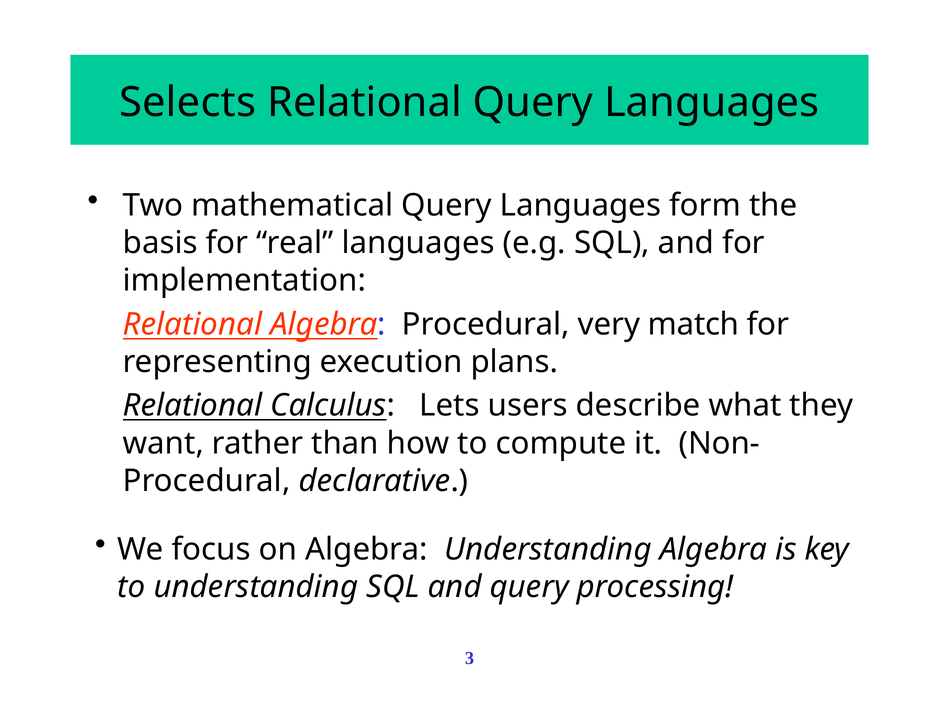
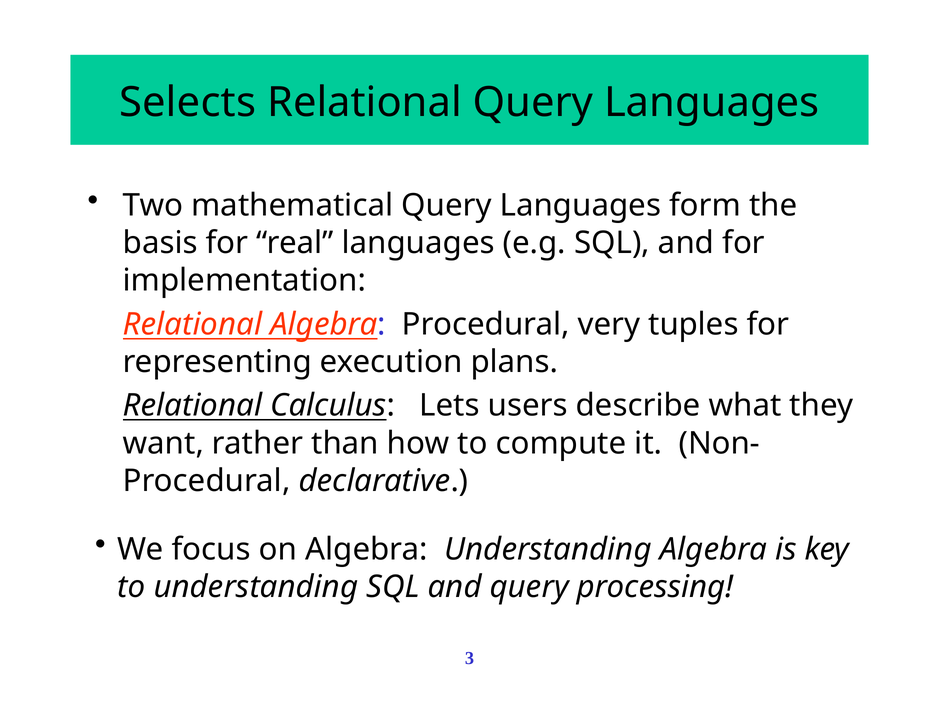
match: match -> tuples (693, 324)
